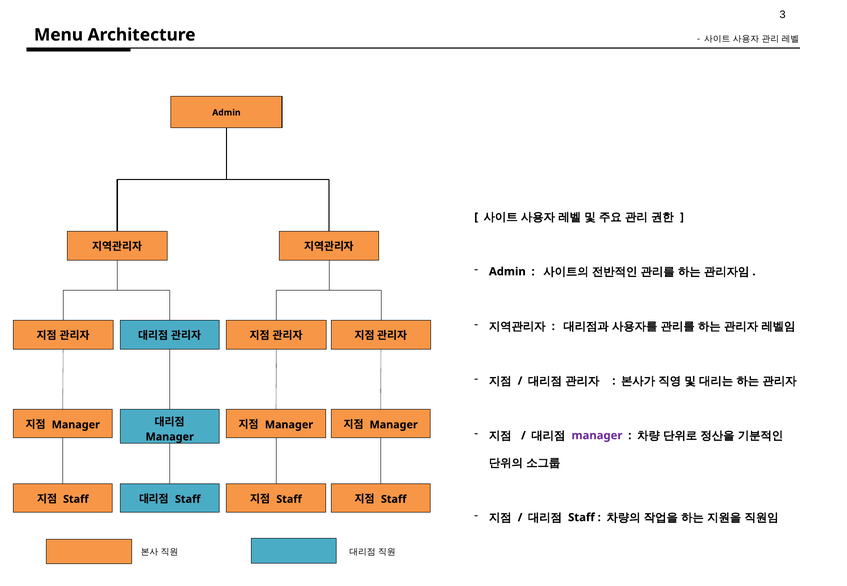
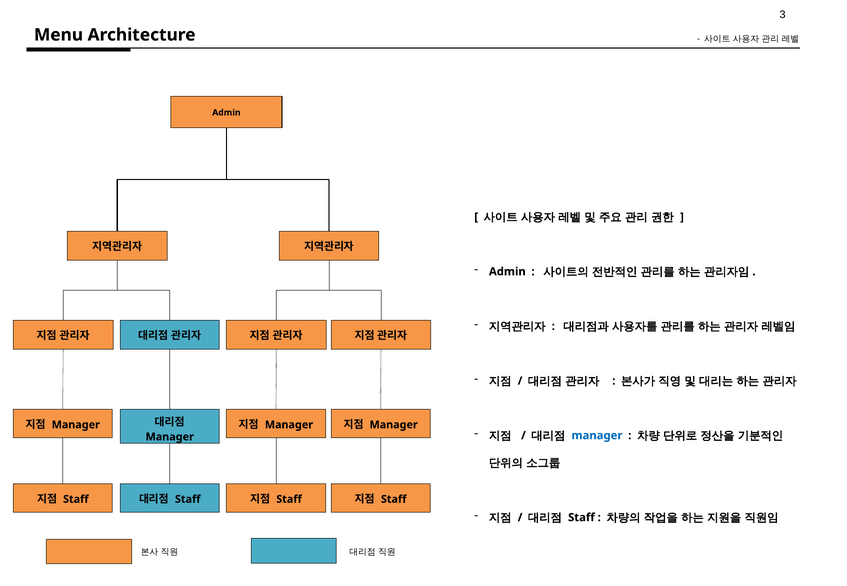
manager colour: purple -> blue (597, 436)
